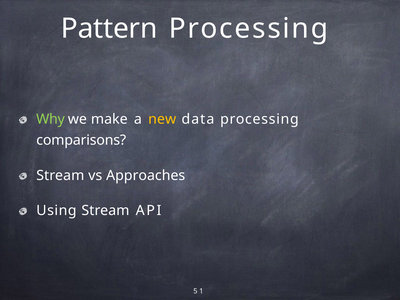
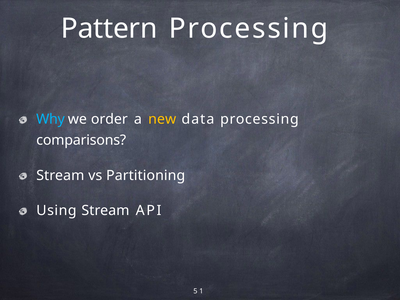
Why colour: light green -> light blue (51, 119)
make: make -> order (109, 119)
Approaches: Approaches -> Partitioning (146, 175)
